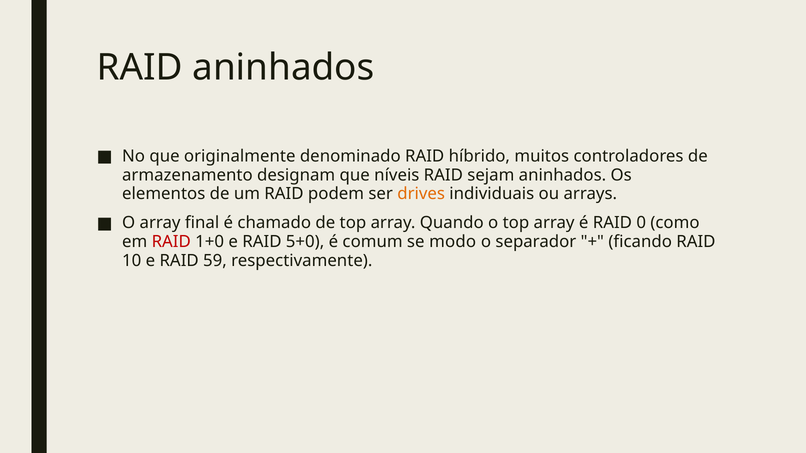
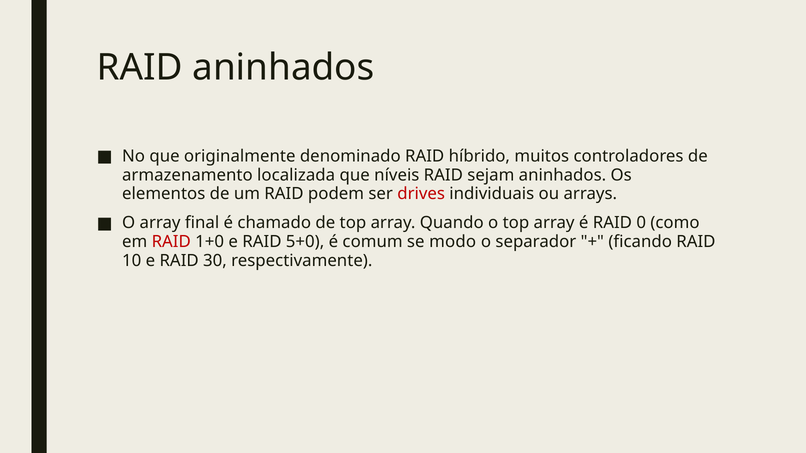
designam: designam -> localizada (296, 175)
drives colour: orange -> red (421, 194)
59: 59 -> 30 (215, 261)
